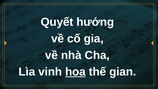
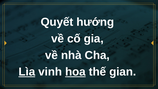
Lìa underline: none -> present (27, 72)
